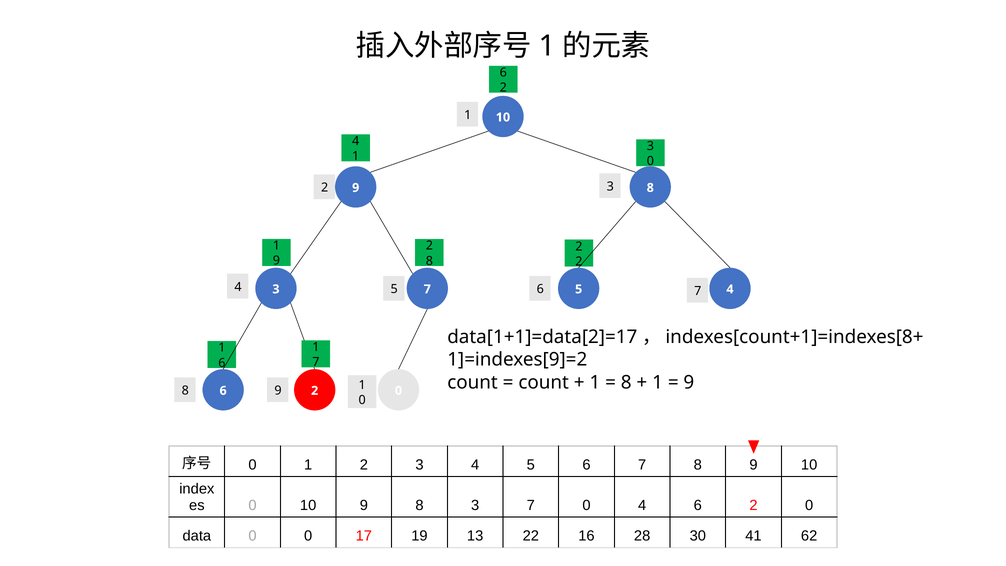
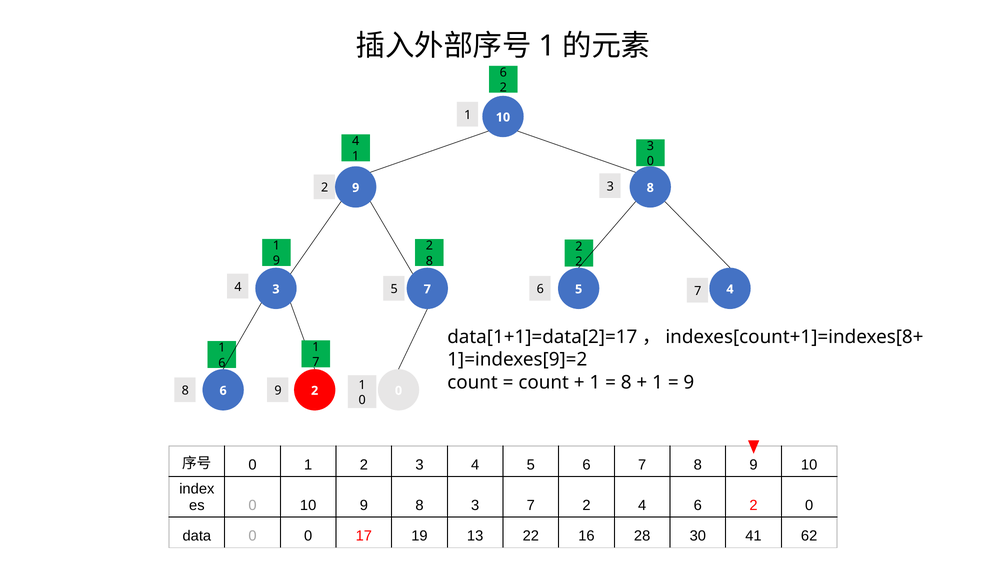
7 0: 0 -> 2 (586, 505)
